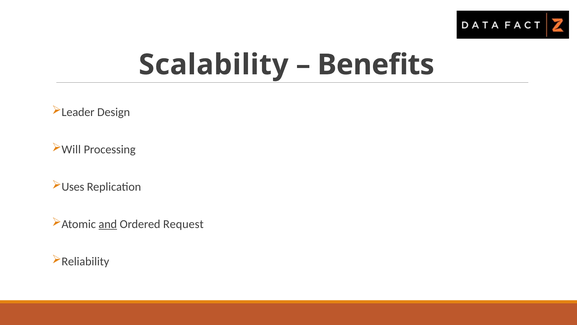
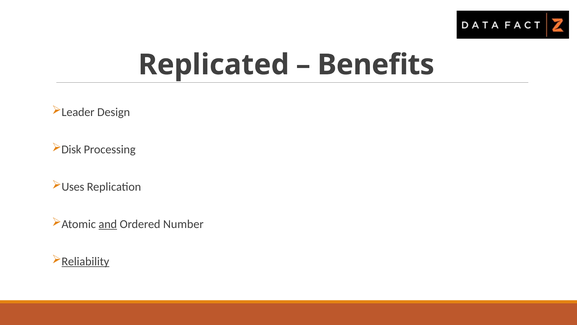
Scalability: Scalability -> Replicated (214, 65)
Will: Will -> Disk (71, 149)
Request: Request -> Number (183, 224)
Reliability underline: none -> present (85, 261)
